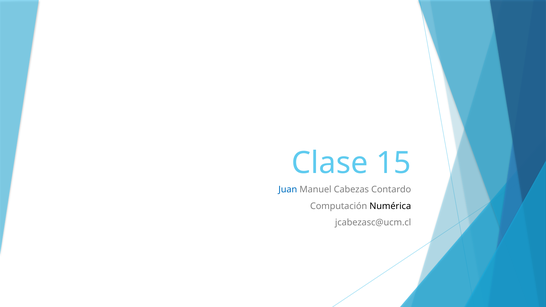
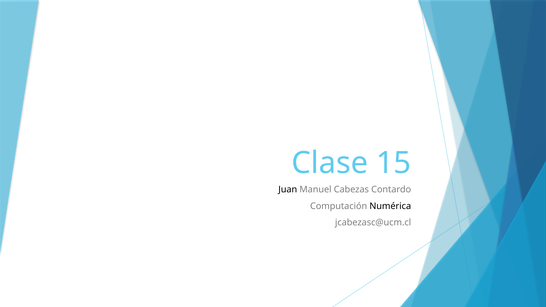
Juan colour: blue -> black (288, 190)
